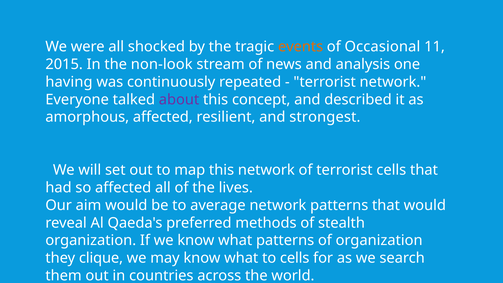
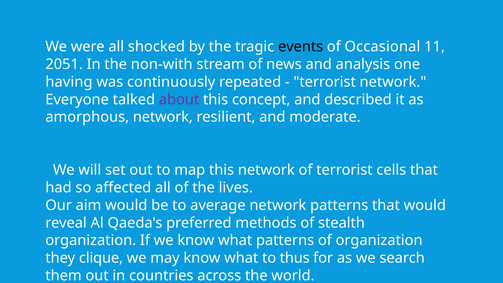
events colour: orange -> black (301, 47)
2015: 2015 -> 2051 (64, 64)
non-look: non-look -> non-with (162, 64)
amorphous affected: affected -> network (163, 117)
strongest: strongest -> moderate (325, 117)
to cells: cells -> thus (295, 258)
